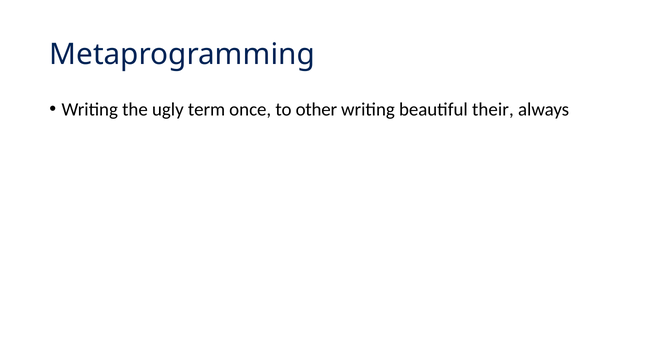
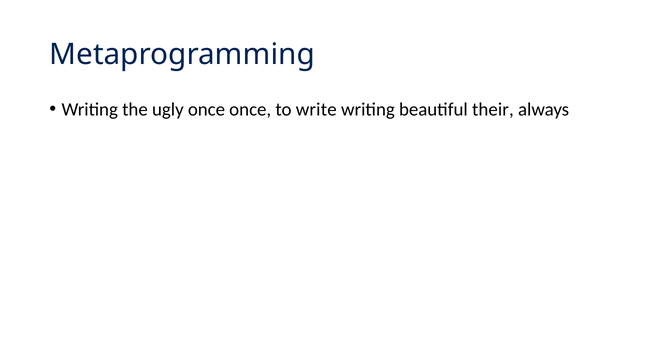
ugly term: term -> once (207, 110)
other: other -> write (316, 110)
